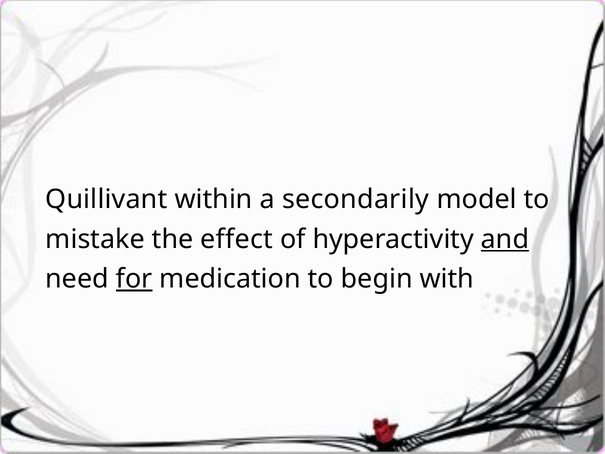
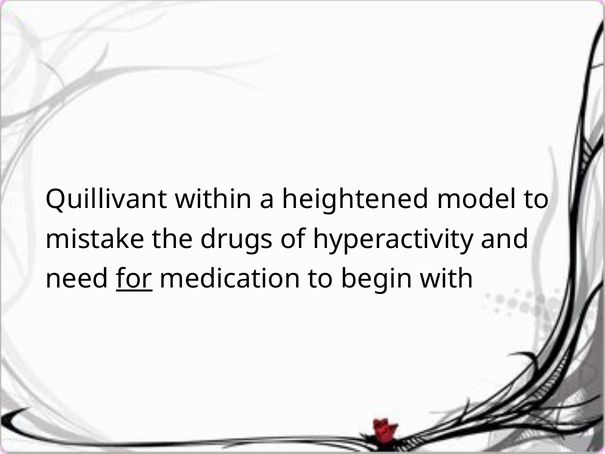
secondarily: secondarily -> heightened (356, 199)
effect: effect -> drugs (237, 239)
and underline: present -> none (505, 239)
